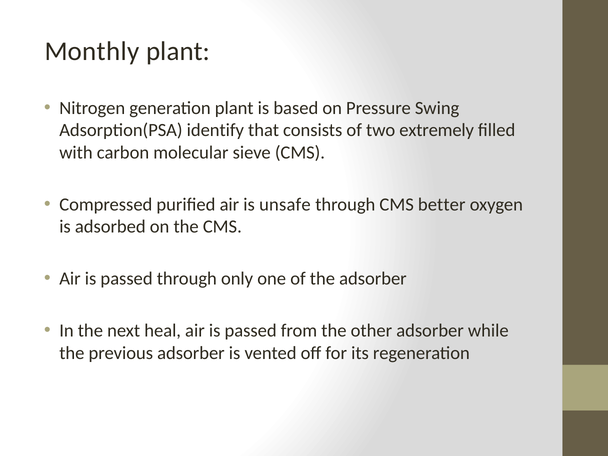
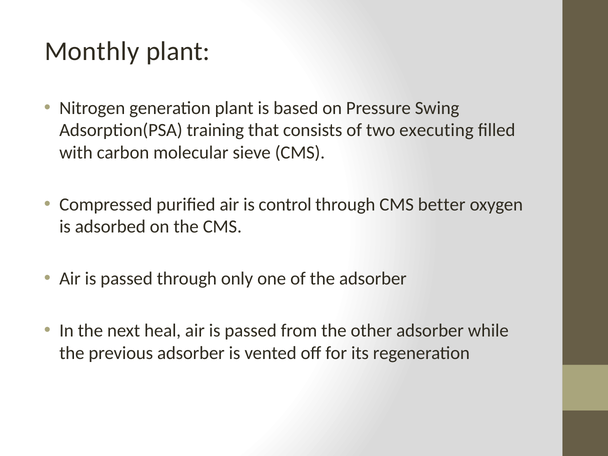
identify: identify -> training (215, 130)
extremely: extremely -> executing (436, 130)
unsafe: unsafe -> control (285, 204)
